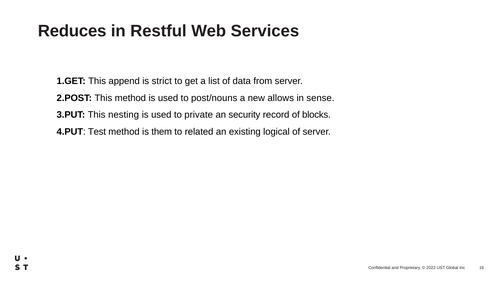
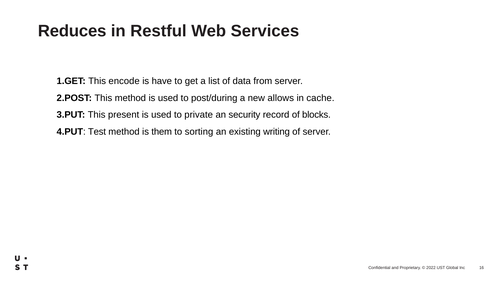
append: append -> encode (124, 81)
strict: strict -> have (162, 81)
post/nouns: post/nouns -> post/during (214, 98)
sense: sense -> cache (320, 98)
nesting: nesting -> present (124, 115)
related: related -> sorting (199, 132)
logical: logical -> writing (277, 132)
